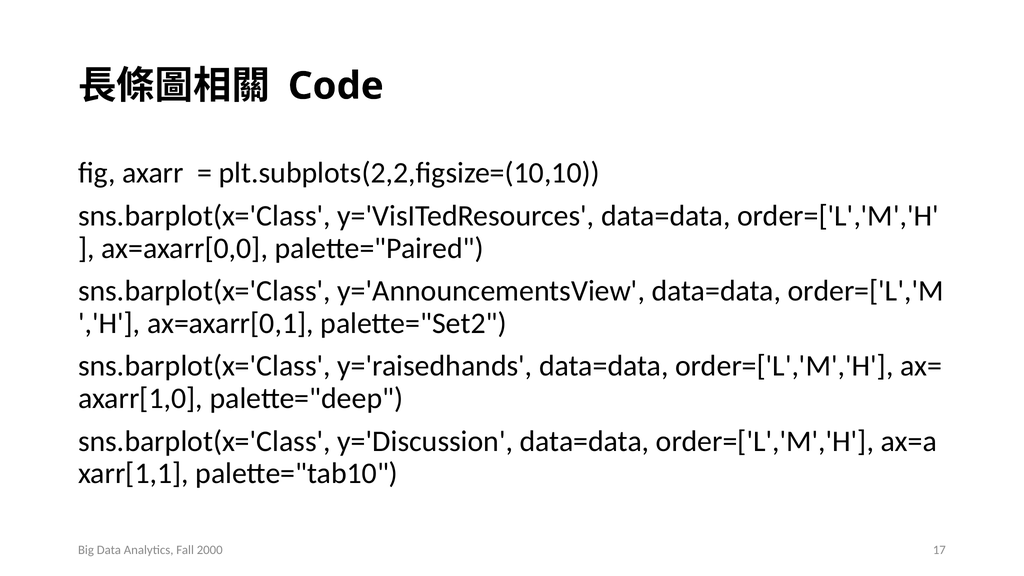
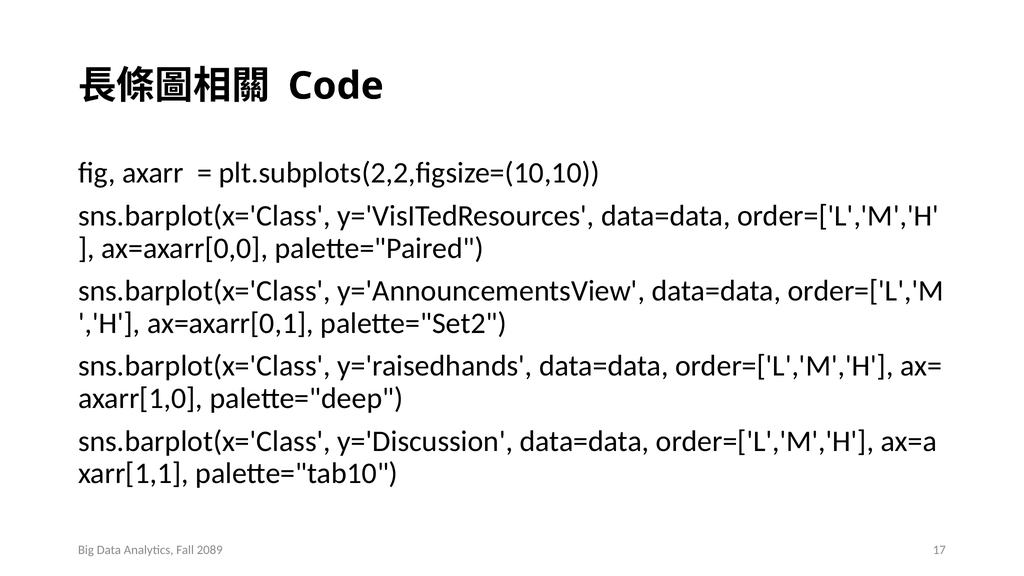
2000: 2000 -> 2089 (210, 550)
